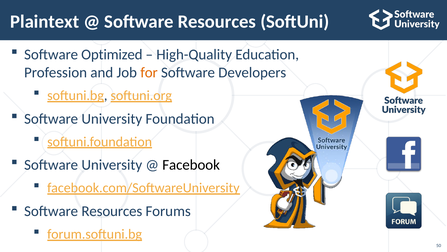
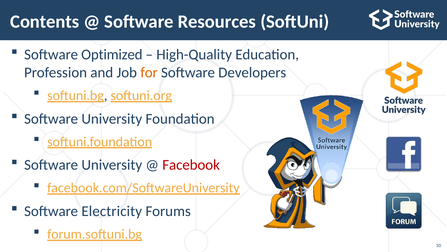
Plaintext: Plaintext -> Contents (45, 21)
Facebook colour: black -> red (191, 165)
Resources: Resources -> Electricity (112, 211)
